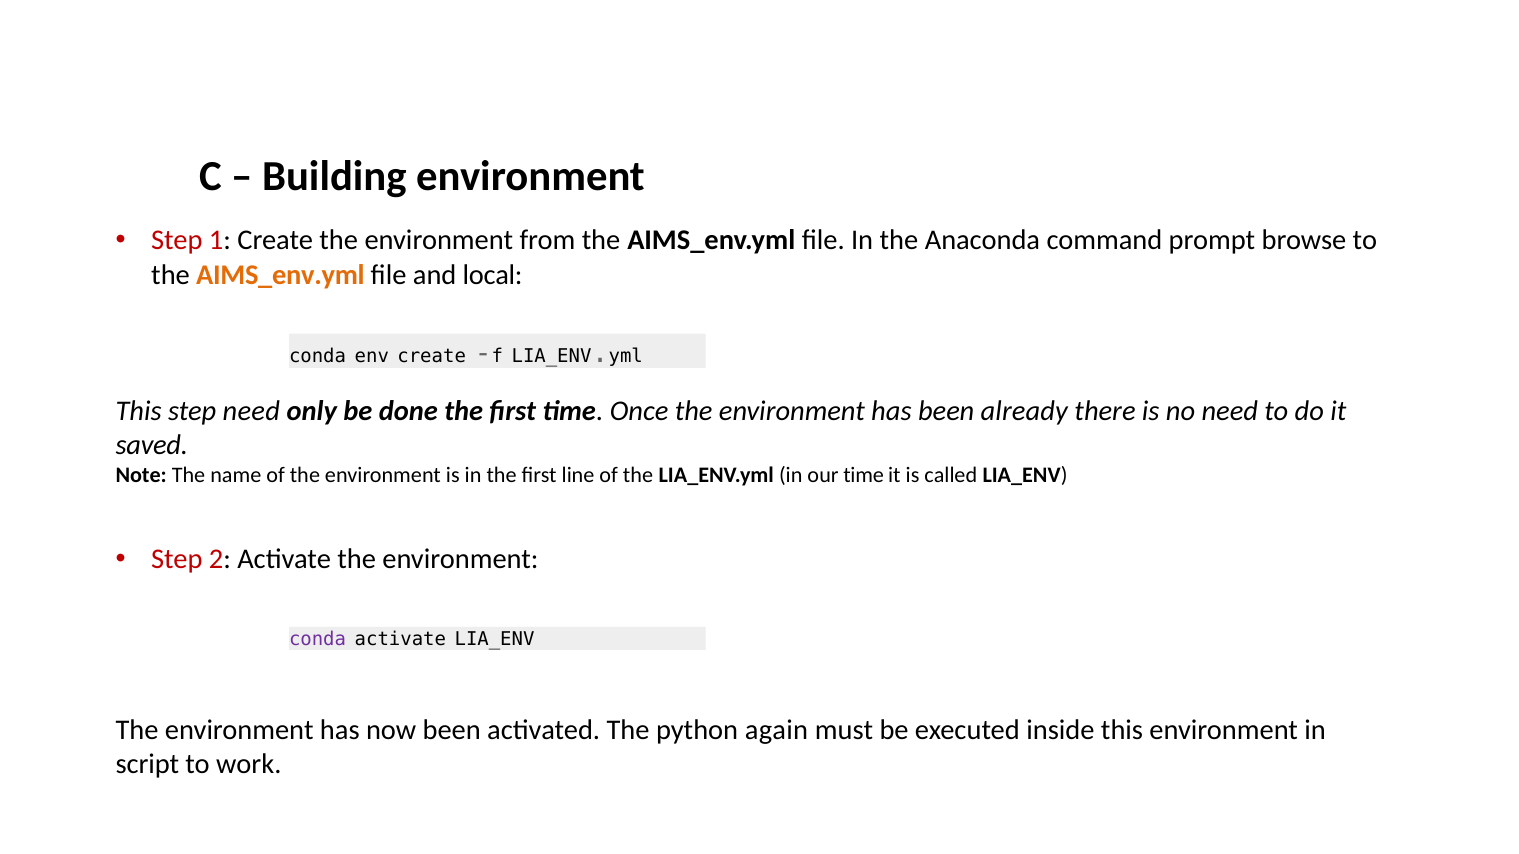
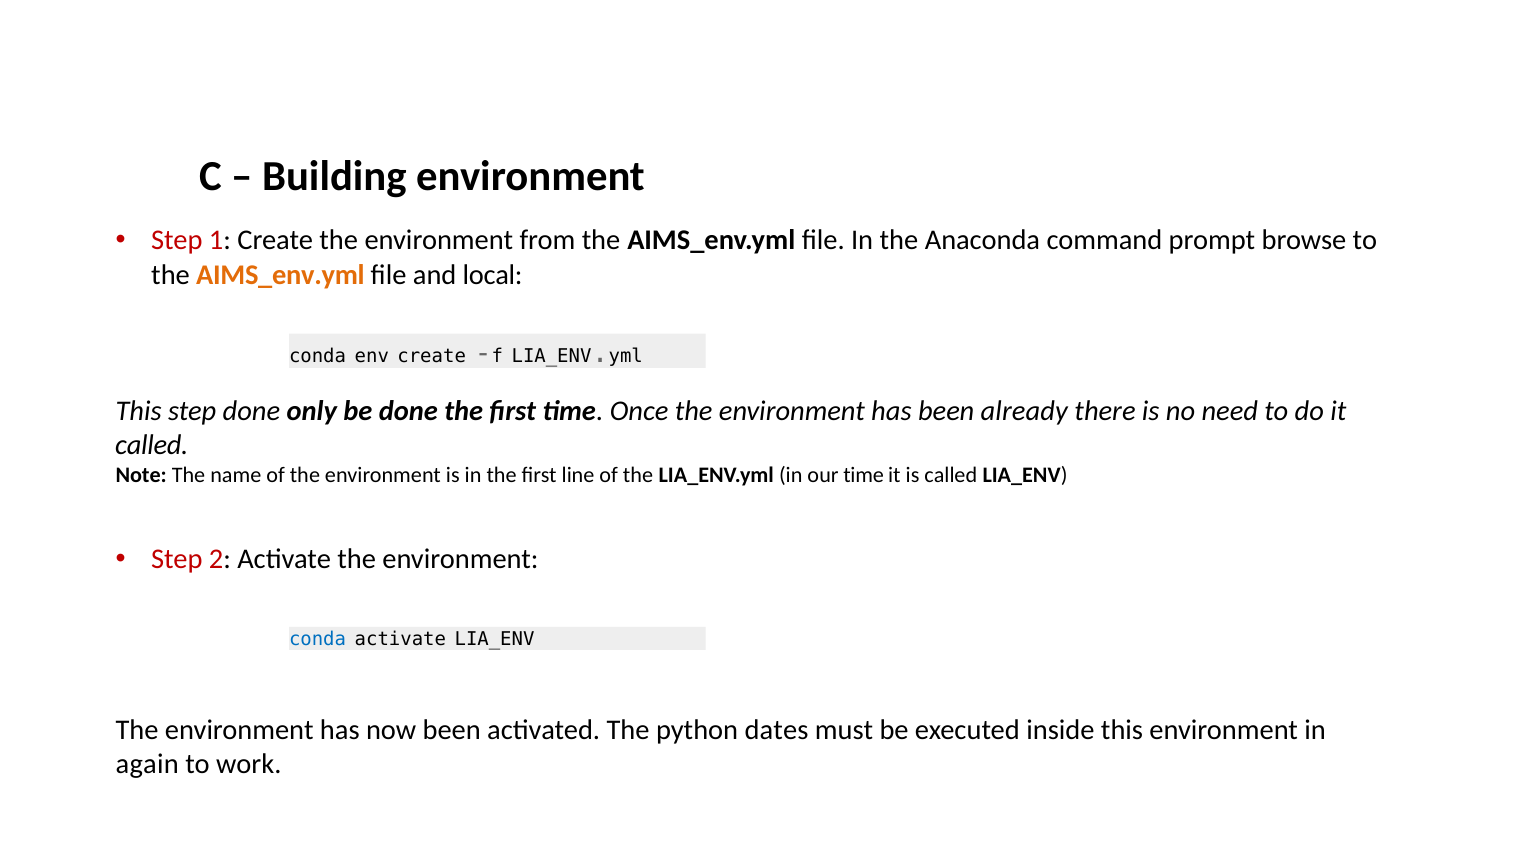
step need: need -> done (251, 412)
saved: saved -> called (152, 446)
conda colour: purple -> blue (318, 640)
again: again -> dates (777, 731)
script: script -> again (147, 765)
